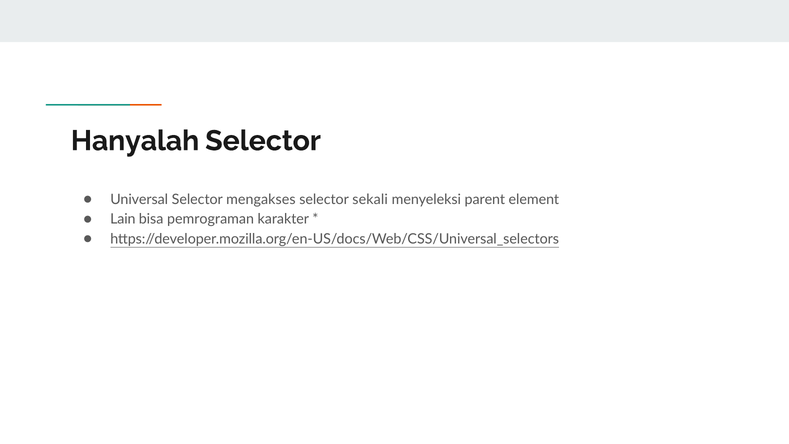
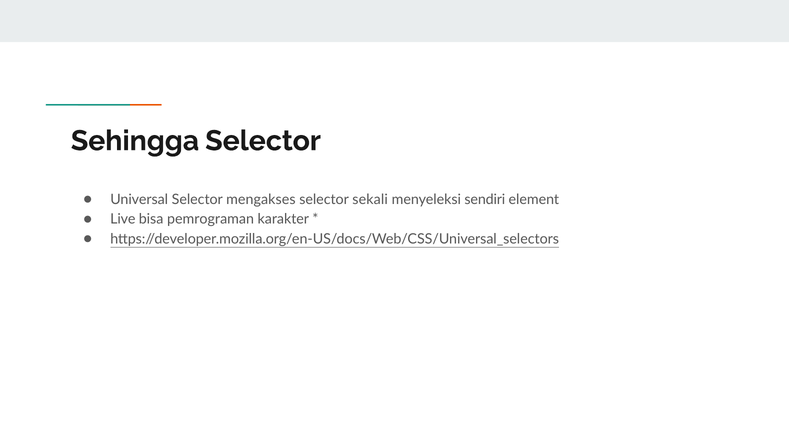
Hanyalah: Hanyalah -> Sehingga (135, 141)
parent: parent -> sendiri (485, 199)
Lain: Lain -> Live (123, 219)
